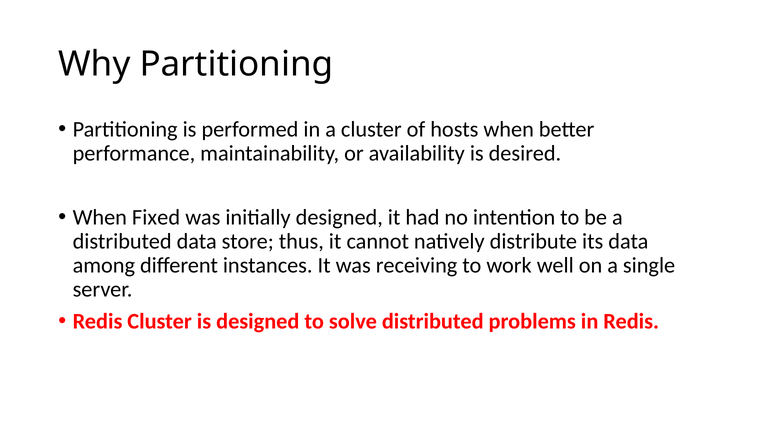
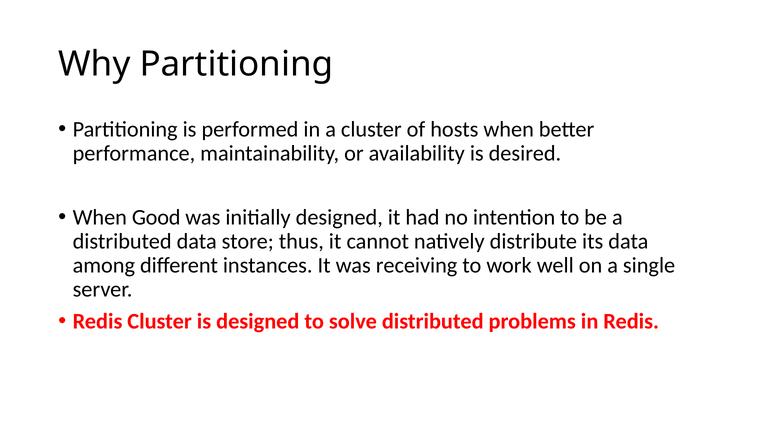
Fixed: Fixed -> Good (156, 217)
